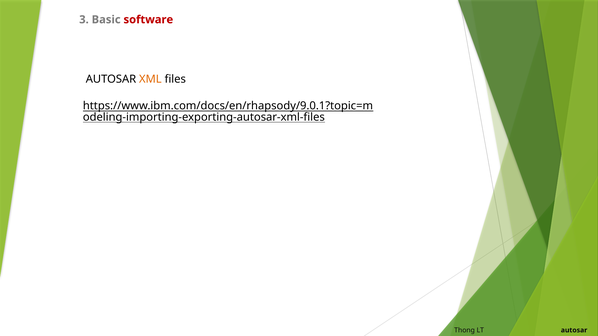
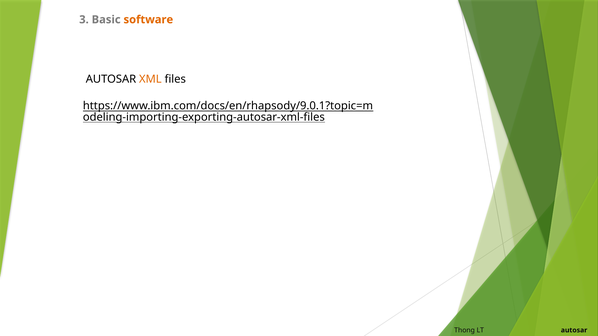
software colour: red -> orange (148, 20)
